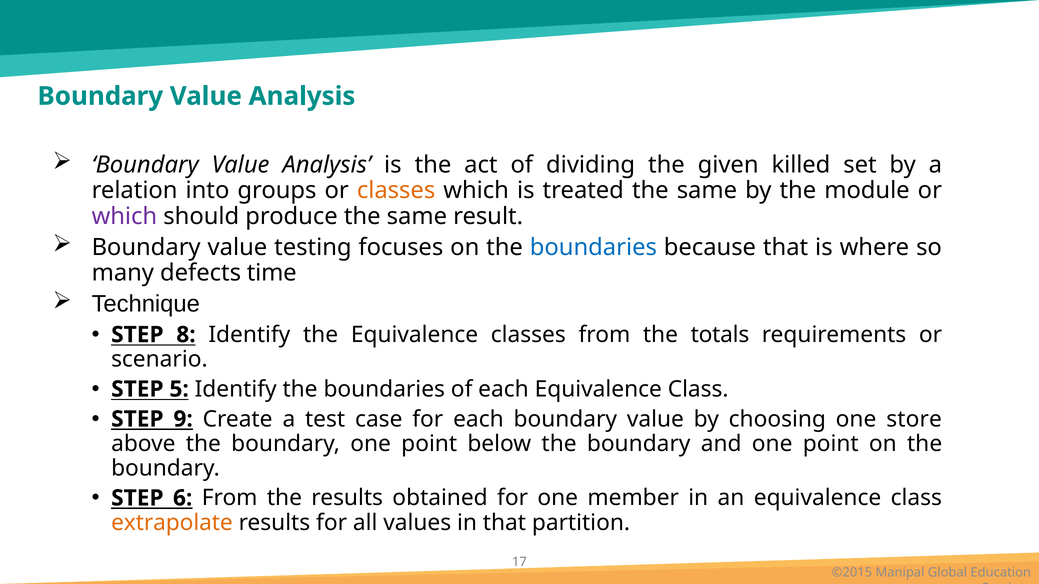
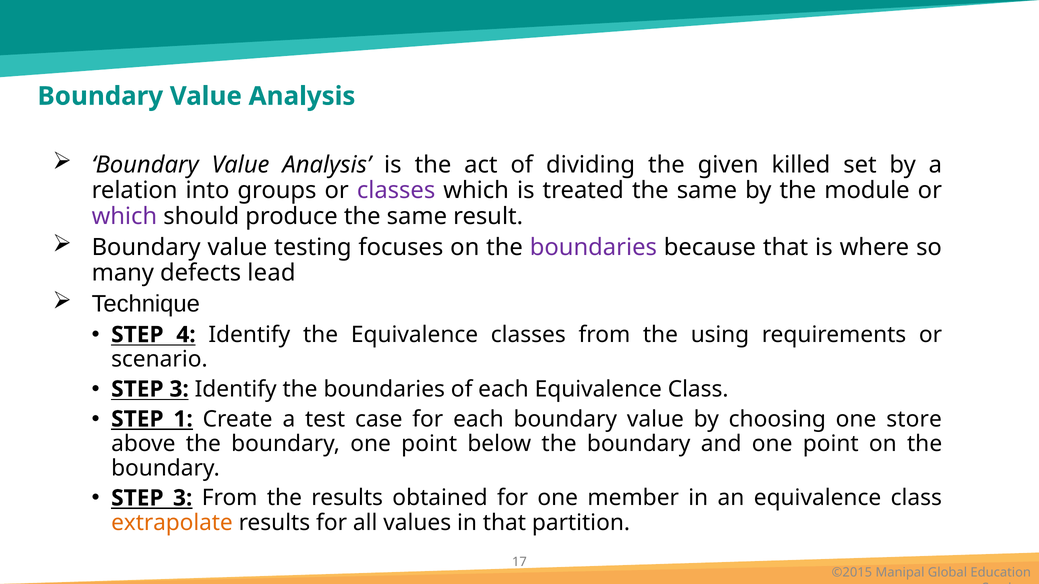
classes colour: orange -> purple (396, 191)
boundaries colour: blue -> purple (593, 248)
time: time -> lead (271, 273)
8: 8 -> 4 (186, 335)
totals: totals -> using (720, 335)
5: 5 -> 3 (179, 389)
9: 9 -> 1 (183, 419)
6: 6 -> 3 (183, 498)
